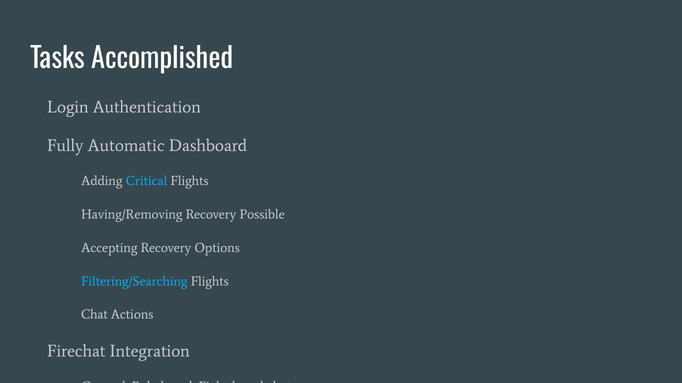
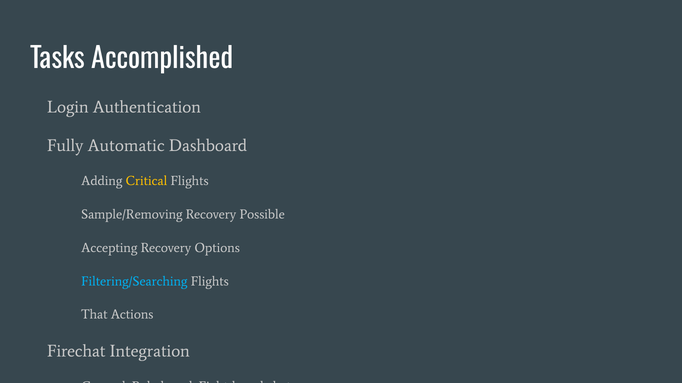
Critical colour: light blue -> yellow (147, 181)
Having/Removing: Having/Removing -> Sample/Removing (132, 215)
Chat: Chat -> That (94, 315)
